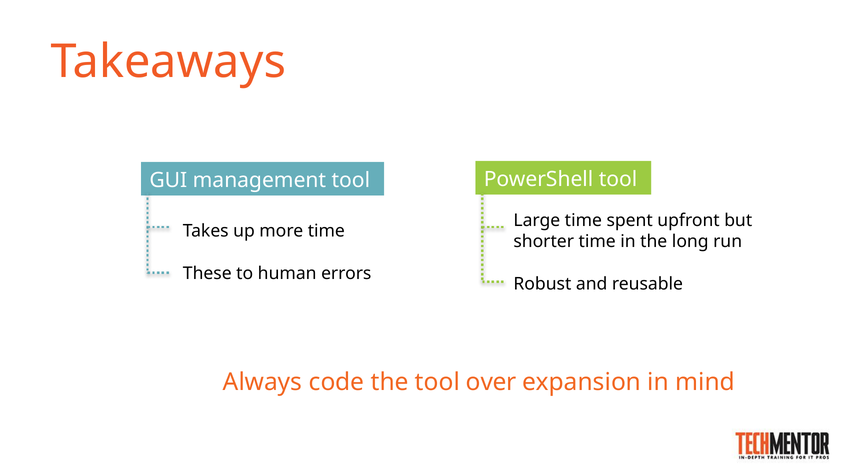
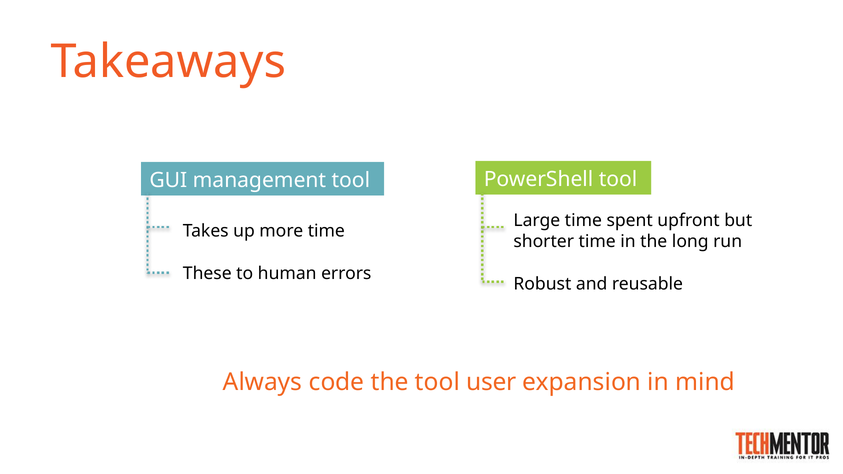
over: over -> user (491, 382)
